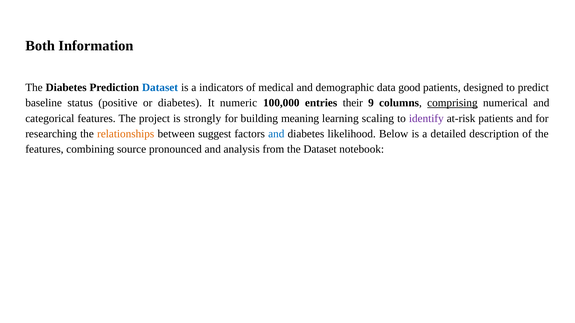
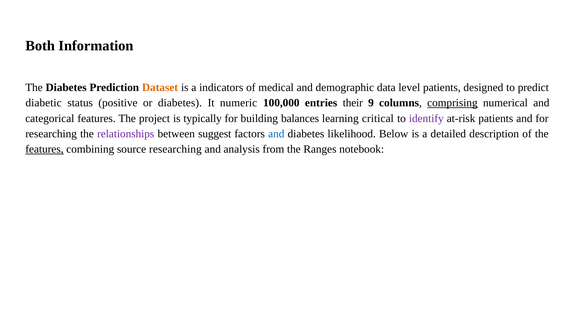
Dataset colour: blue -> orange (160, 88)
good: good -> level (409, 88)
baseline: baseline -> diabetic (44, 103)
strongly: strongly -> typically (203, 119)
meaning: meaning -> balances (300, 119)
scaling: scaling -> critical (378, 119)
relationships colour: orange -> purple (126, 134)
features underline: none -> present (44, 149)
source pronounced: pronounced -> researching (175, 149)
the Dataset: Dataset -> Ranges (320, 149)
